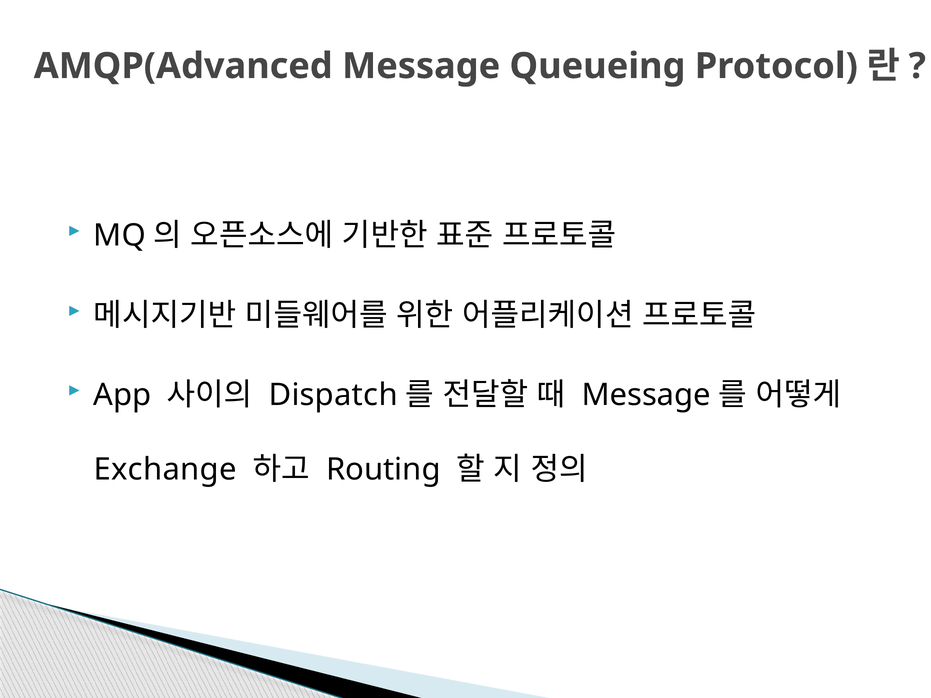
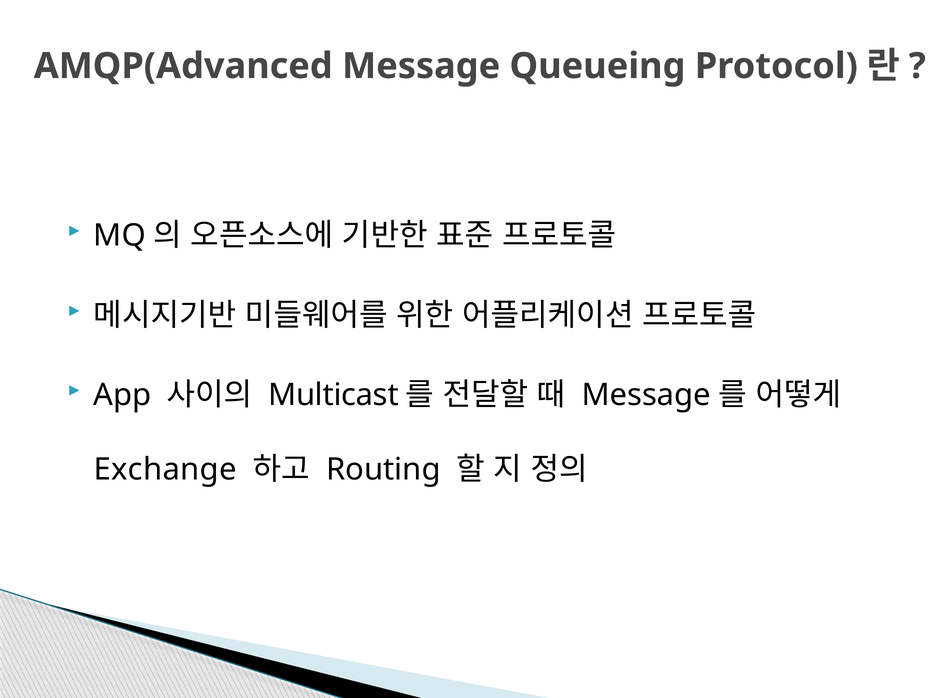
Dispatch: Dispatch -> Multicast (333, 395)
